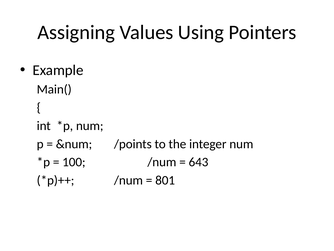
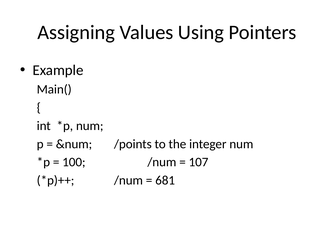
643: 643 -> 107 (199, 162)
801: 801 -> 681 (165, 180)
